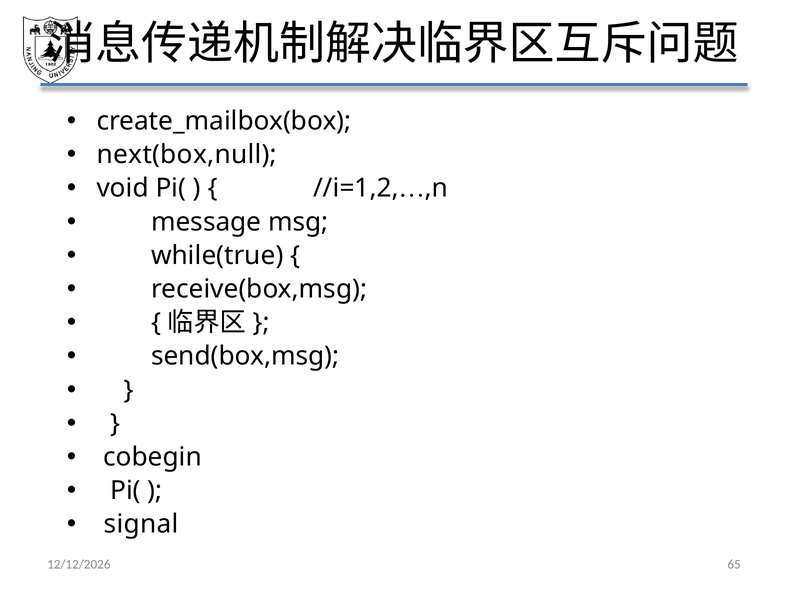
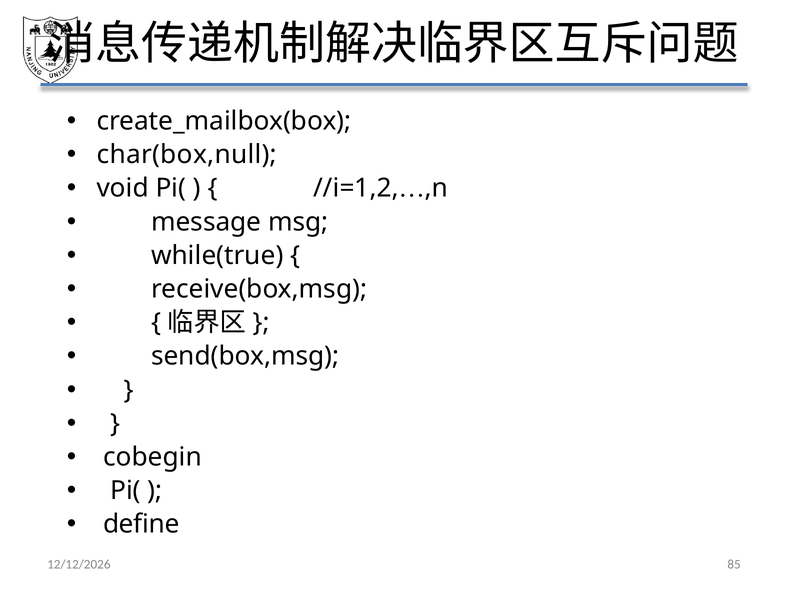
next(box,null: next(box,null -> char(box,null (187, 155)
signal: signal -> define (141, 524)
65: 65 -> 85 (734, 564)
